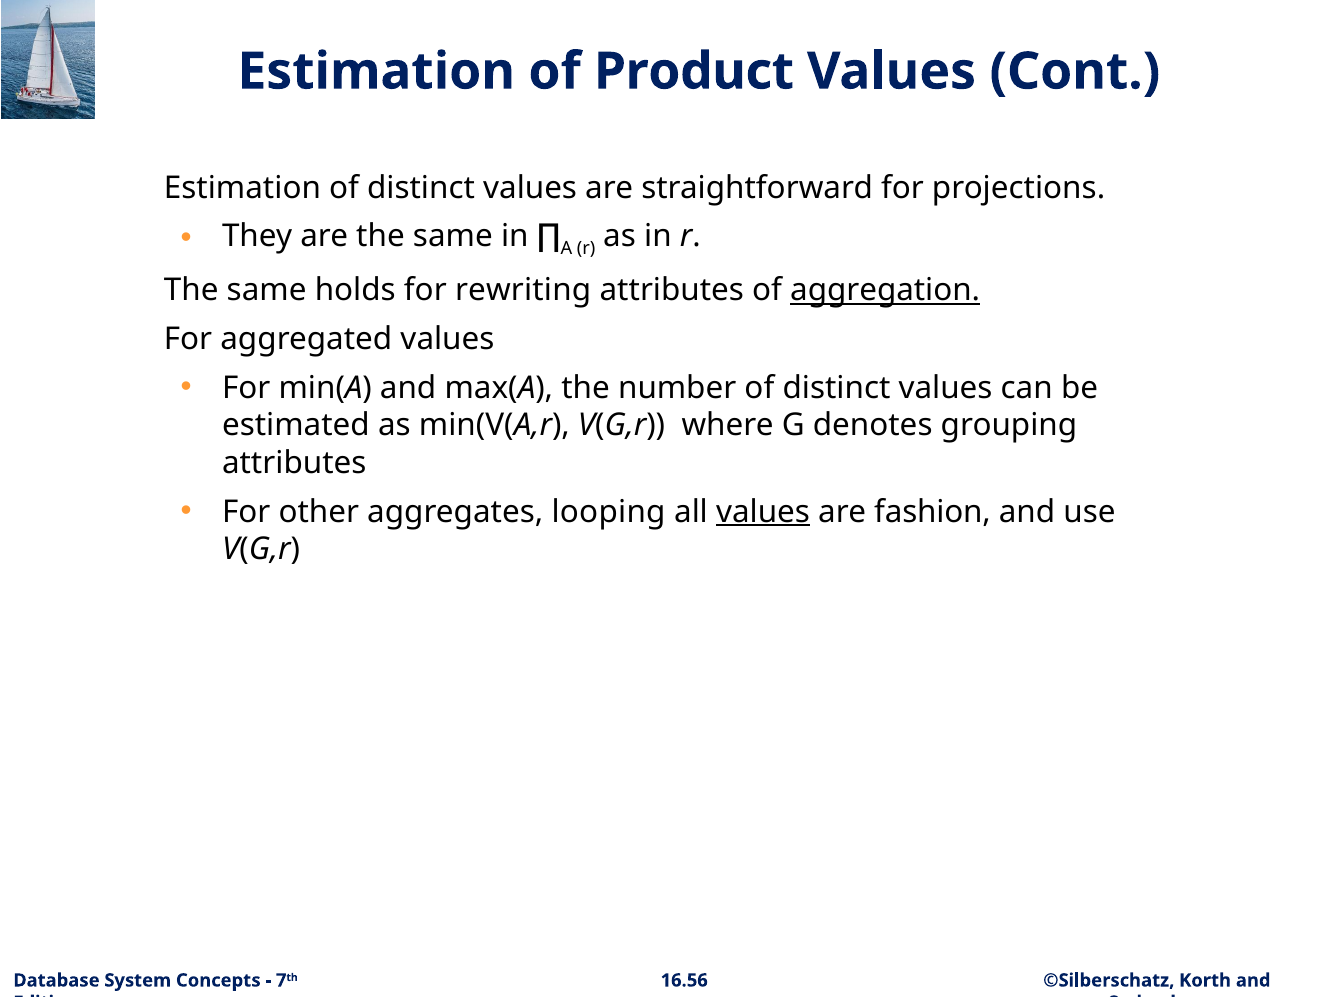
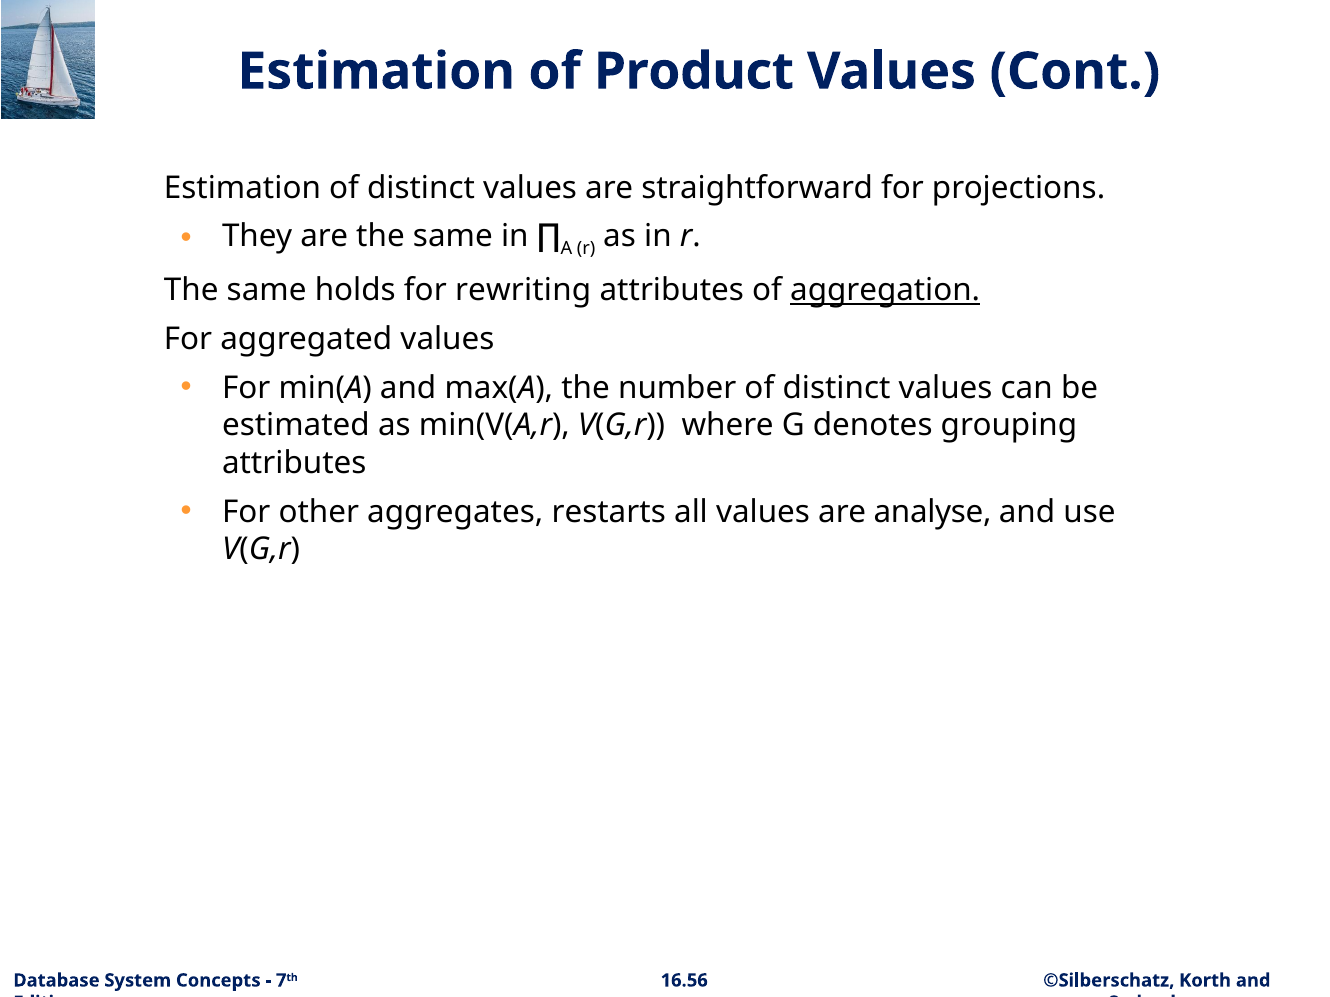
looping: looping -> restarts (609, 512)
values underline: present -> none (763, 512)
fashion: fashion -> analyse (933, 512)
